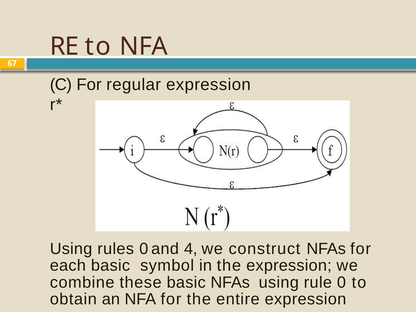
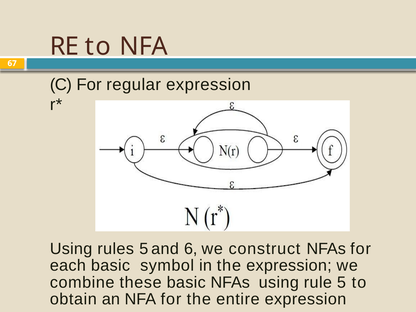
rules 0: 0 -> 5 (144, 249)
4: 4 -> 6 (191, 249)
rule 0: 0 -> 5 (341, 282)
